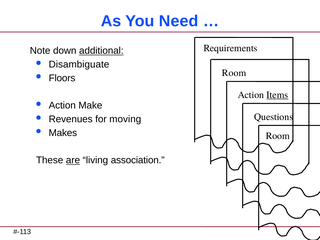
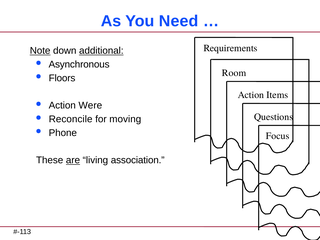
Note underline: none -> present (40, 51)
Disambiguate: Disambiguate -> Asynchronous (79, 64)
Items underline: present -> none (277, 95)
Make: Make -> Were (90, 105)
Revenues: Revenues -> Reconcile (71, 119)
Makes: Makes -> Phone (63, 133)
Room: Room -> Focus (278, 136)
